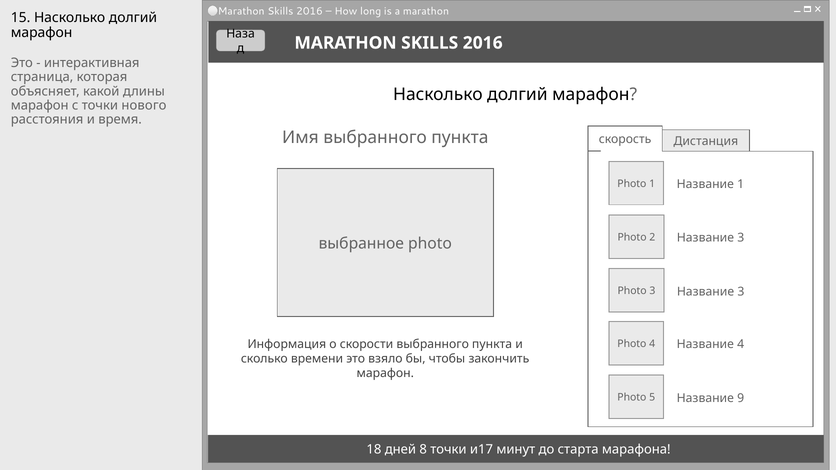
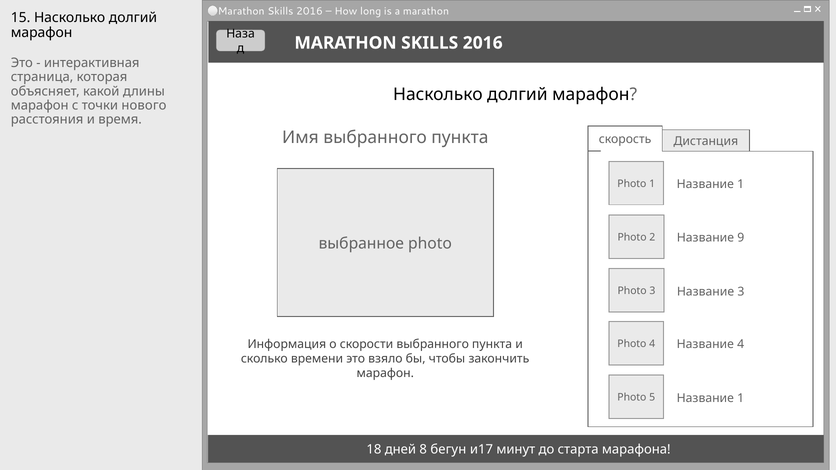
3: 3 -> 9 (741, 238)
9: 9 -> 1 (741, 398)
8 точки: точки -> бегун (448, 450)
